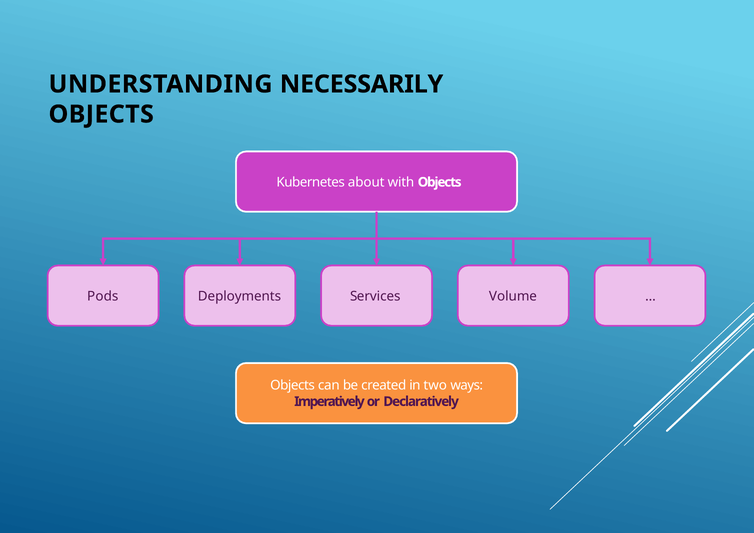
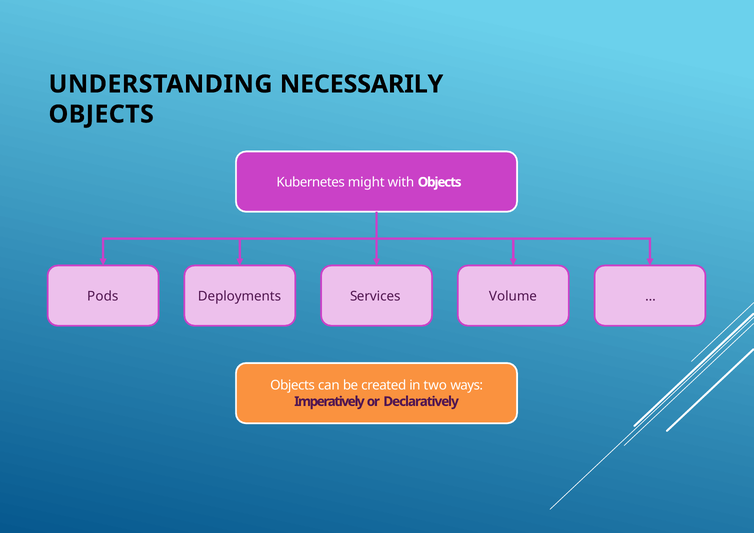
about: about -> might (366, 182)
